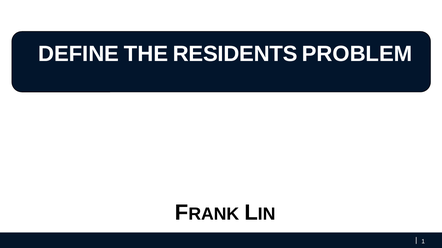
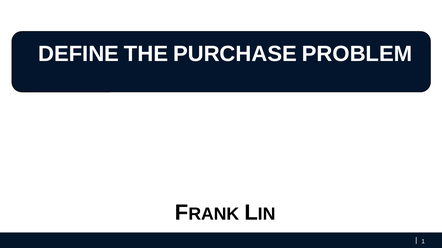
RESIDENTS: RESIDENTS -> PURCHASE (235, 54)
